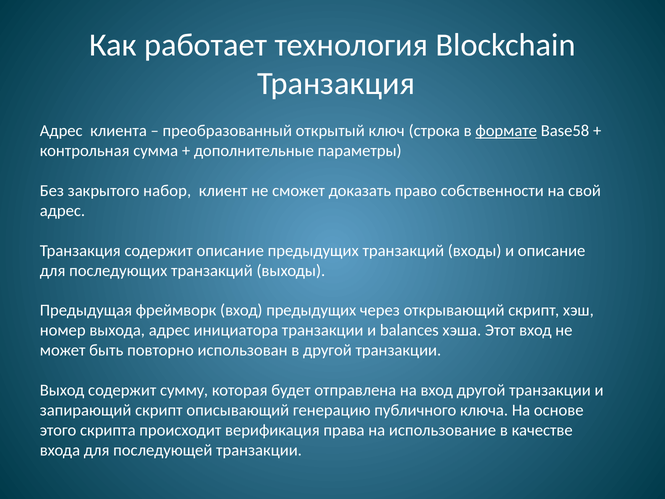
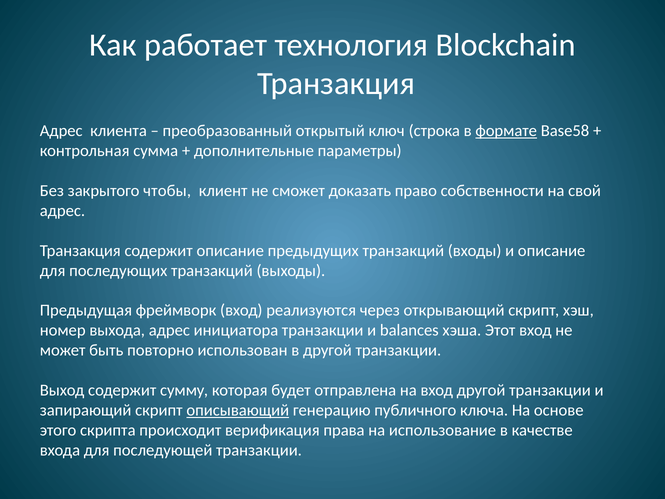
набор: набор -> чтобы (167, 191)
вход предыдущих: предыдущих -> реализуются (311, 310)
описывающий underline: none -> present (238, 410)
